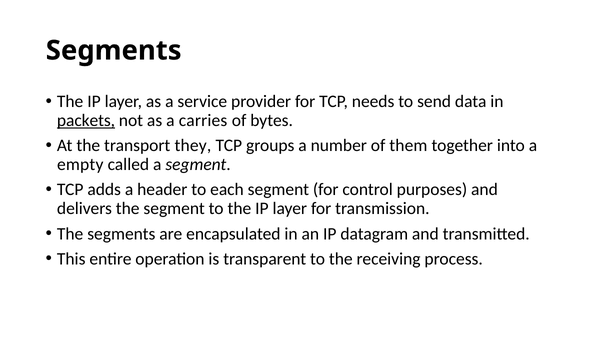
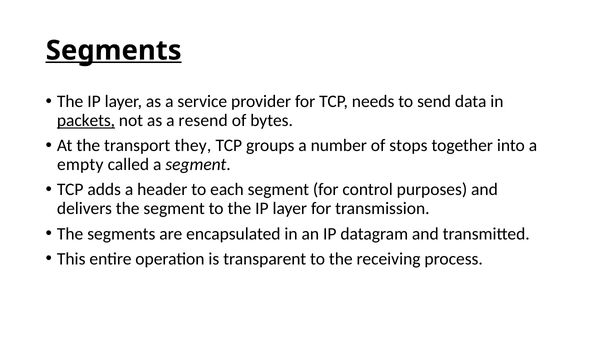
Segments underline: none -> present (114, 50)
carries: carries -> resend (203, 120)
them: them -> stops (408, 145)
